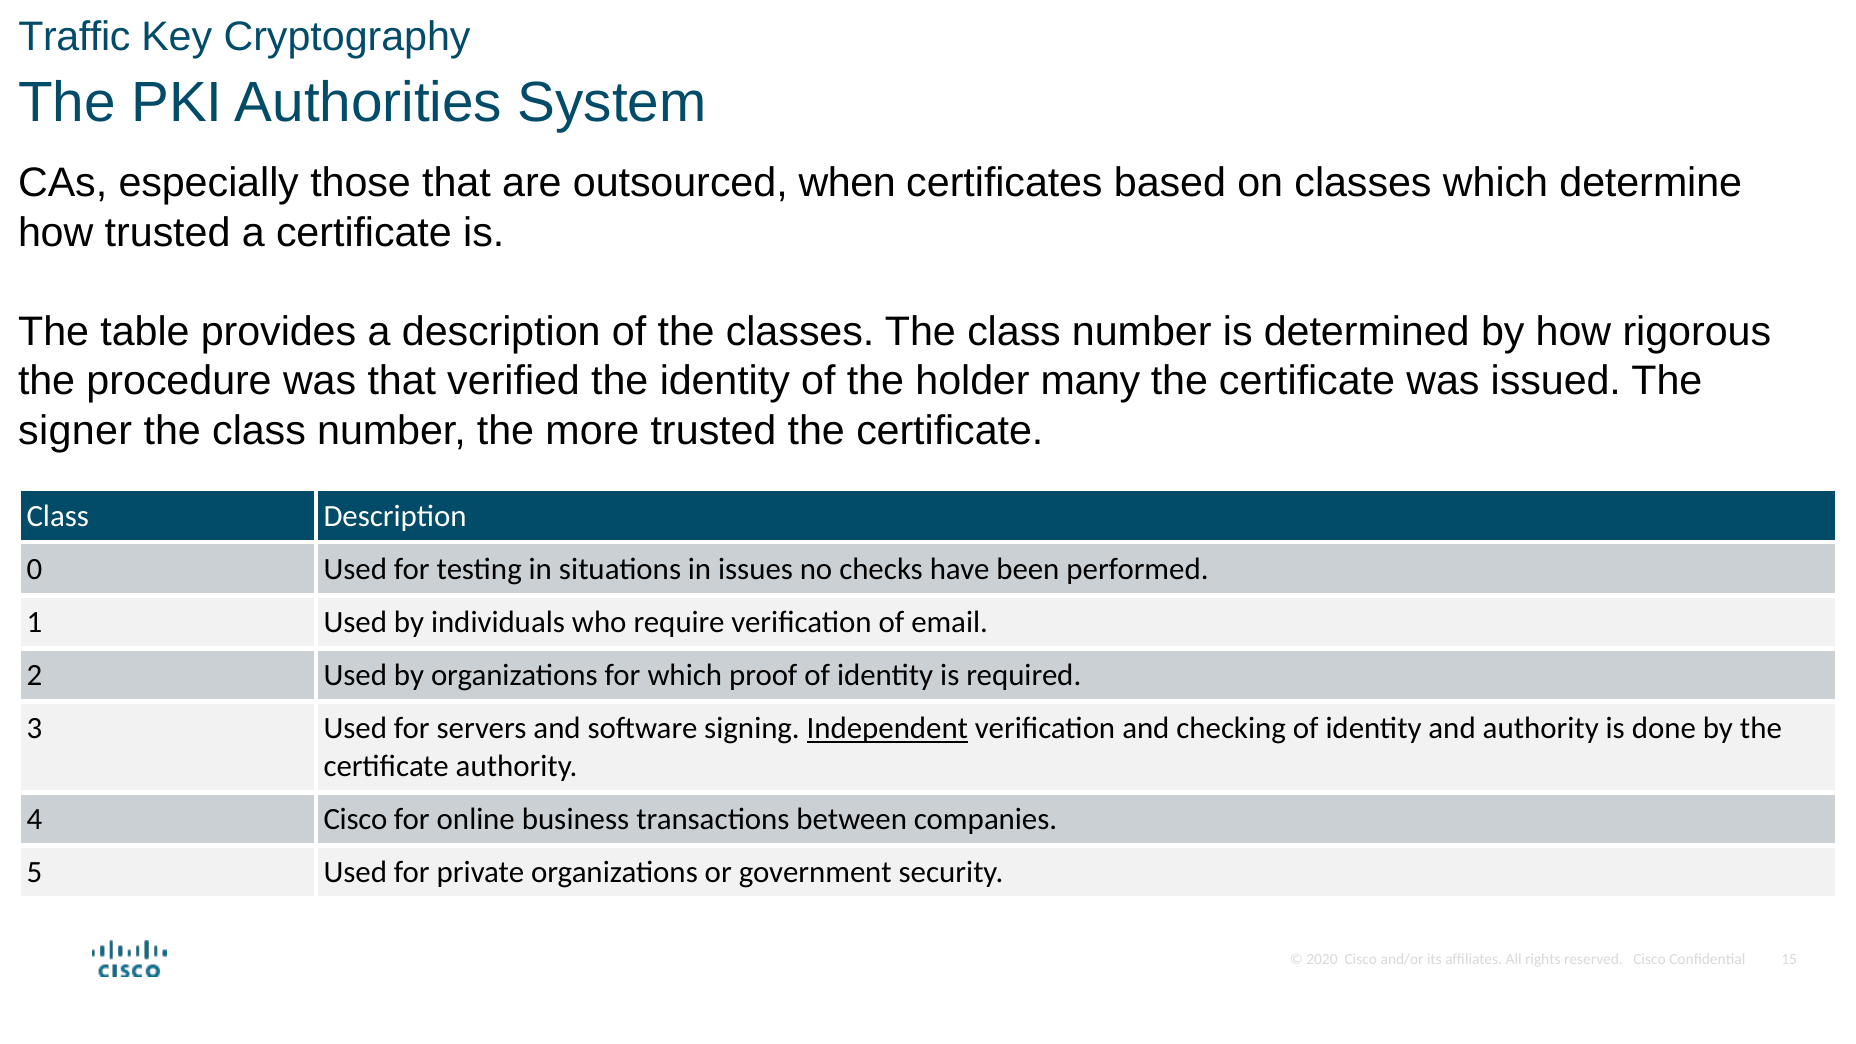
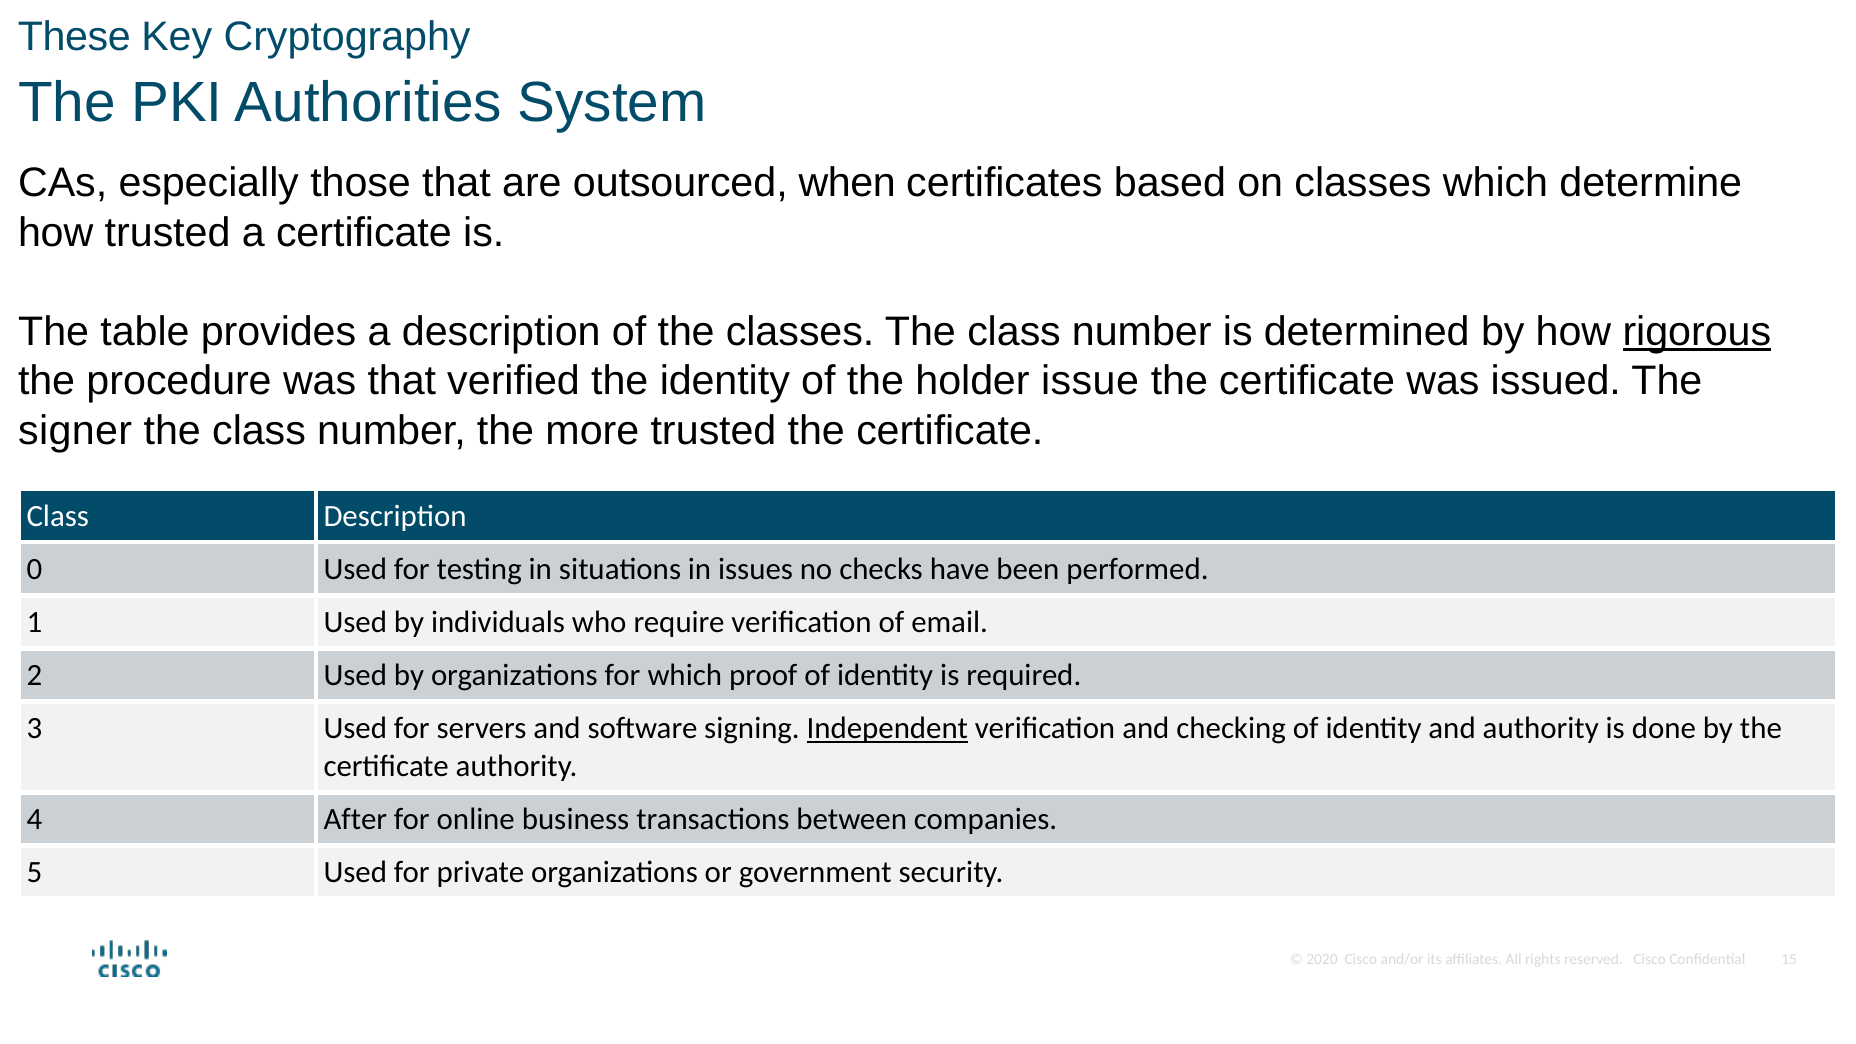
Traffic: Traffic -> These (74, 37)
rigorous underline: none -> present (1697, 332)
many: many -> issue (1090, 381)
4 Cisco: Cisco -> After (355, 819)
